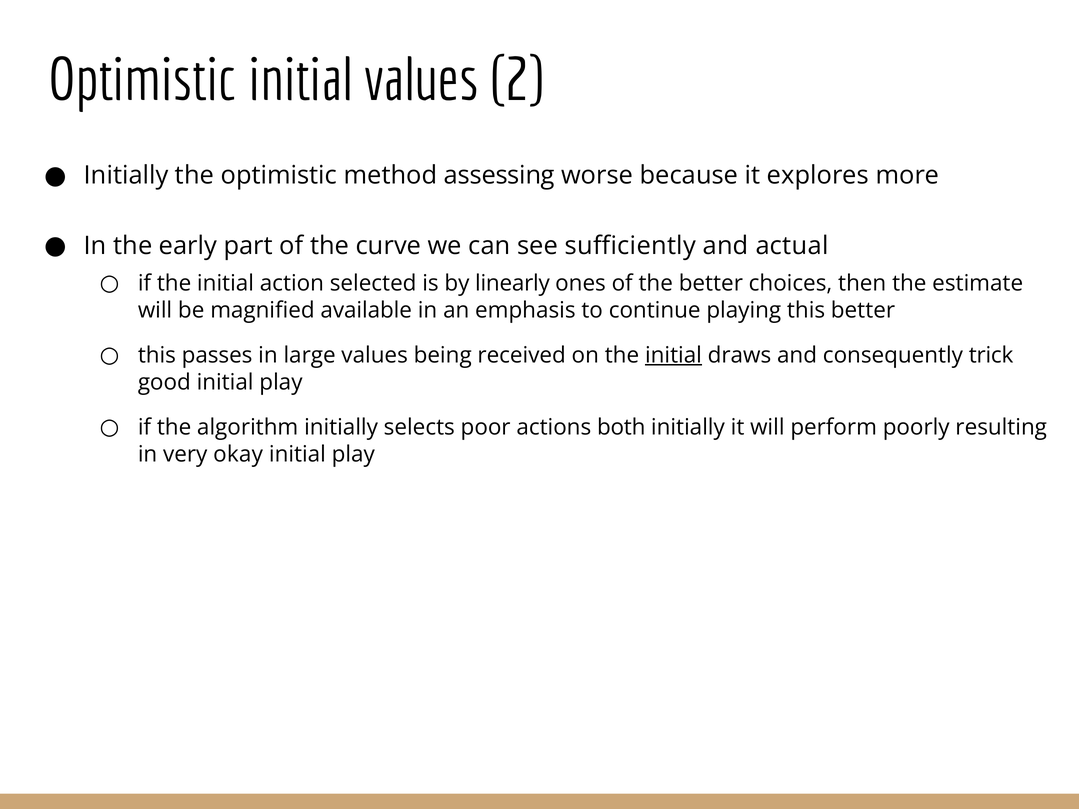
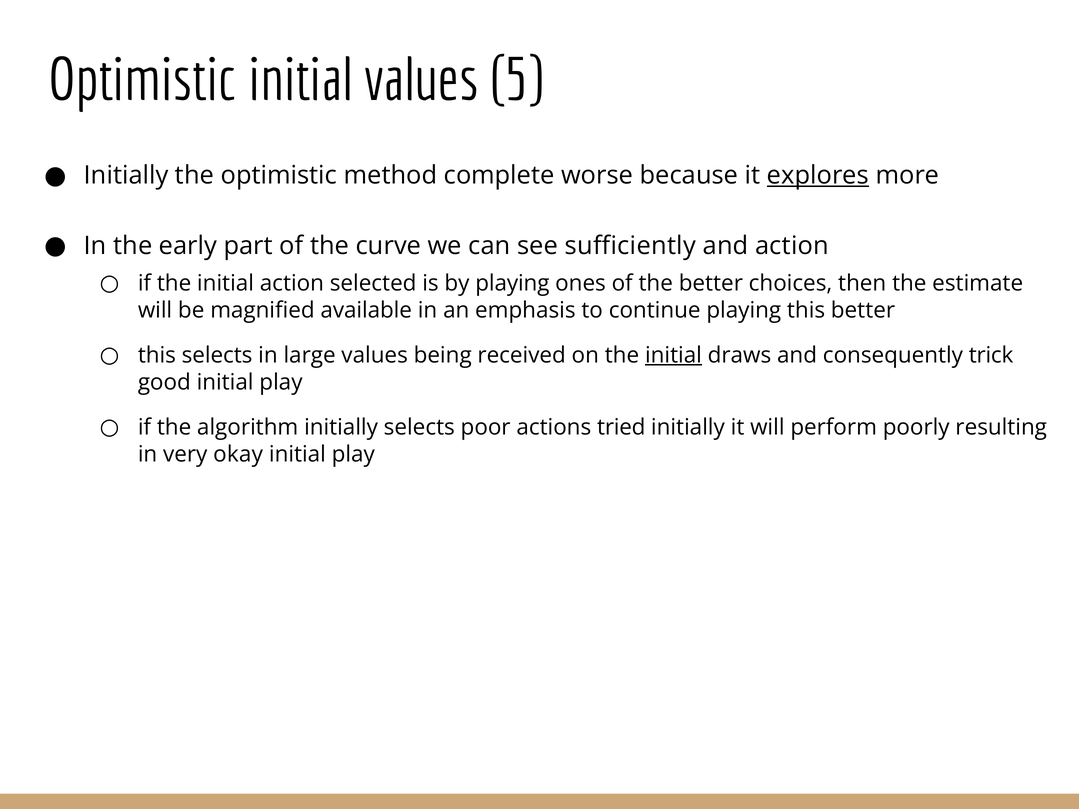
2: 2 -> 5 (517, 81)
assessing: assessing -> complete (499, 175)
explores underline: none -> present (818, 175)
and actual: actual -> action (792, 246)
by linearly: linearly -> playing (512, 283)
this passes: passes -> selects (217, 355)
both: both -> tried (621, 427)
